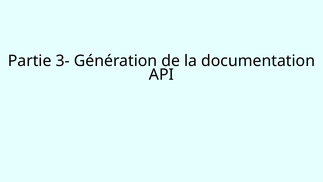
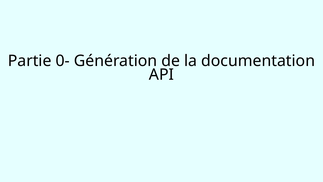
3-: 3- -> 0- (63, 61)
